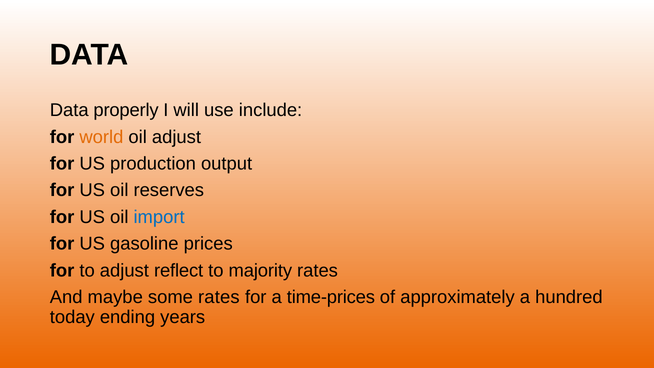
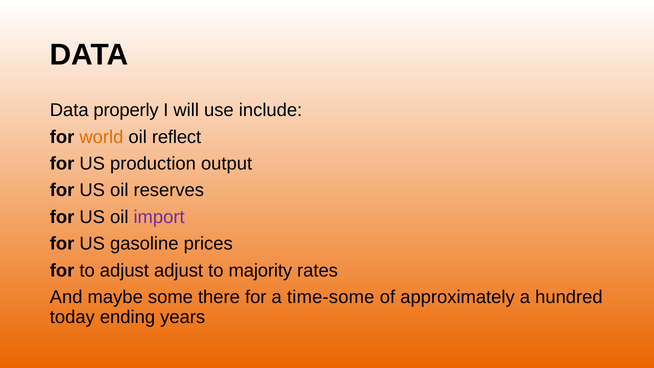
oil adjust: adjust -> reflect (177, 137)
import colour: blue -> purple (159, 217)
adjust reflect: reflect -> adjust (179, 270)
some rates: rates -> there (219, 297)
time-prices: time-prices -> time-some (331, 297)
